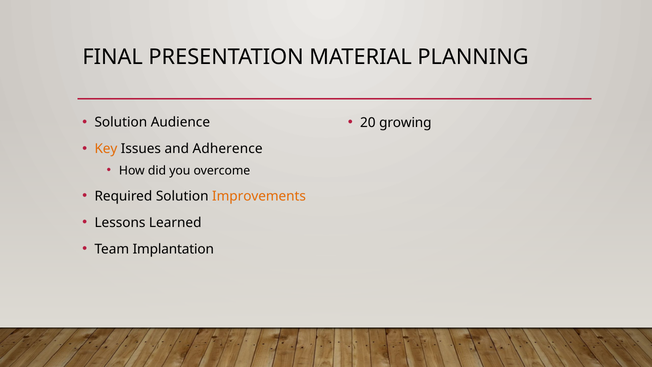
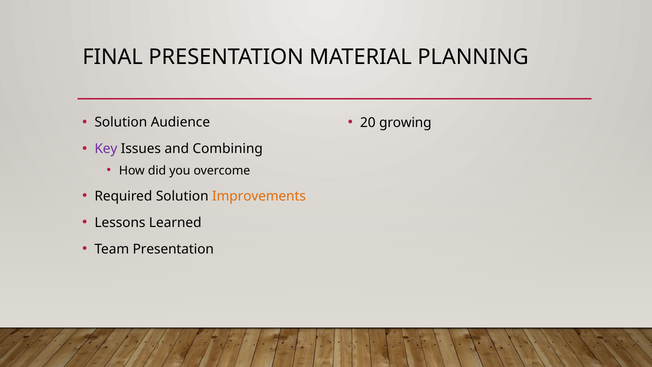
Key colour: orange -> purple (106, 149)
Adherence: Adherence -> Combining (228, 149)
Team Implantation: Implantation -> Presentation (173, 249)
